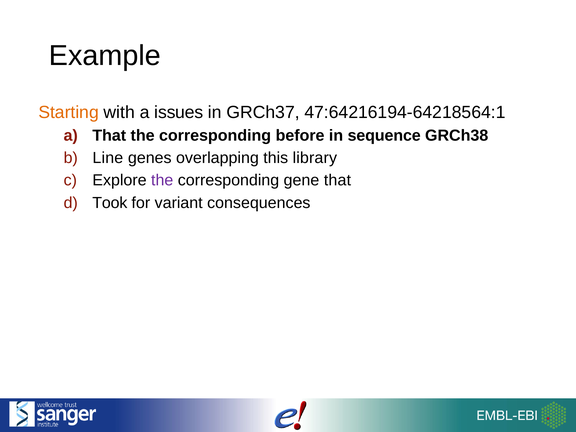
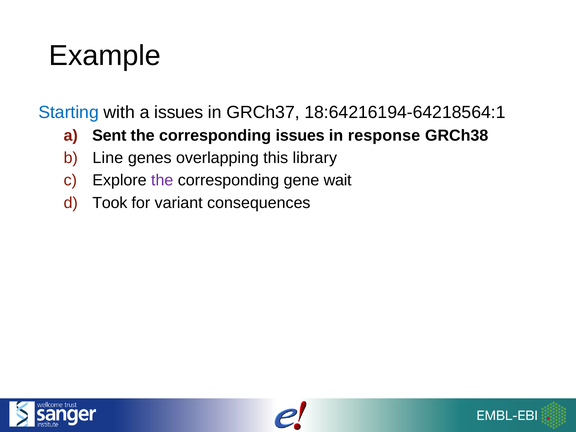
Starting colour: orange -> blue (69, 112)
47:64216194-64218564:1: 47:64216194-64218564:1 -> 18:64216194-64218564:1 (405, 112)
a That: That -> Sent (109, 136)
corresponding before: before -> issues (300, 136)
sequence: sequence -> response (384, 136)
gene that: that -> wait (338, 180)
